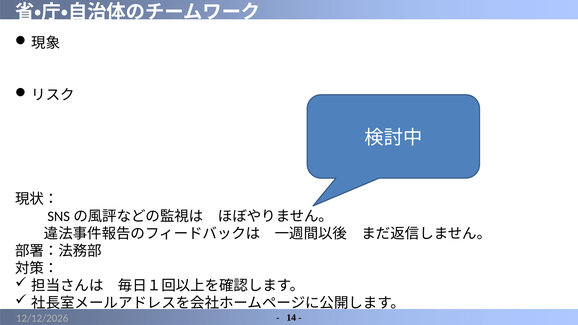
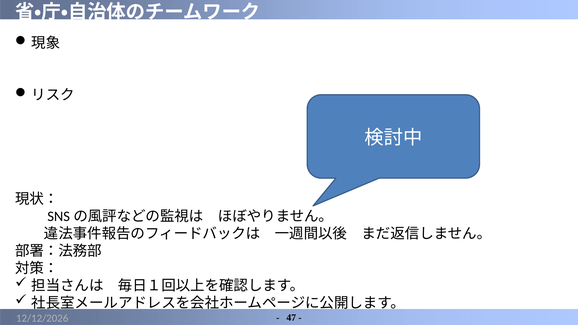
14: 14 -> 47 (291, 318)
